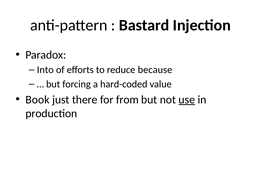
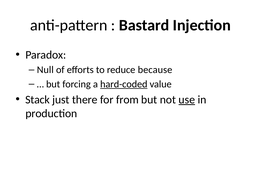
Into: Into -> Null (45, 70)
hard-coded underline: none -> present (124, 84)
Book: Book -> Stack (38, 99)
